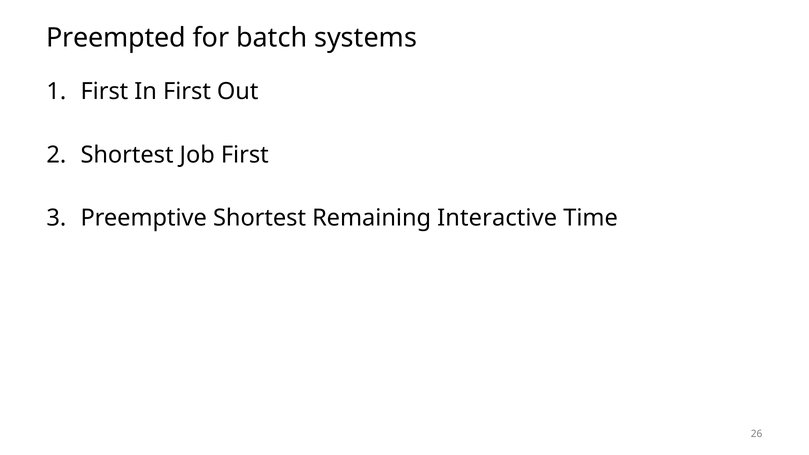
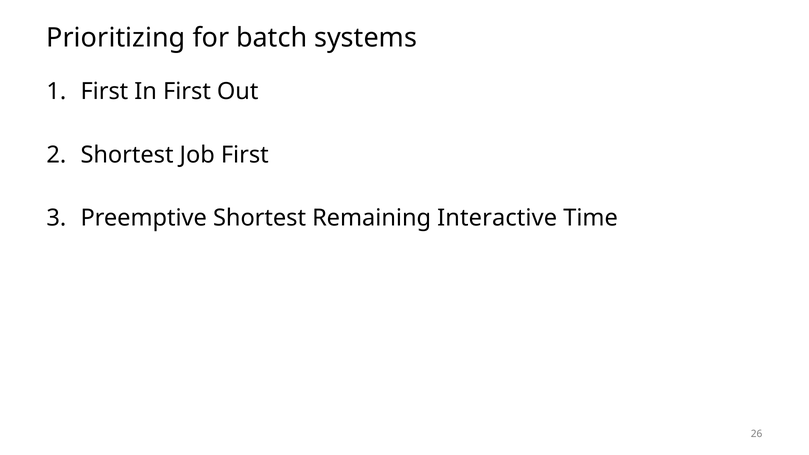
Preempted: Preempted -> Prioritizing (116, 38)
